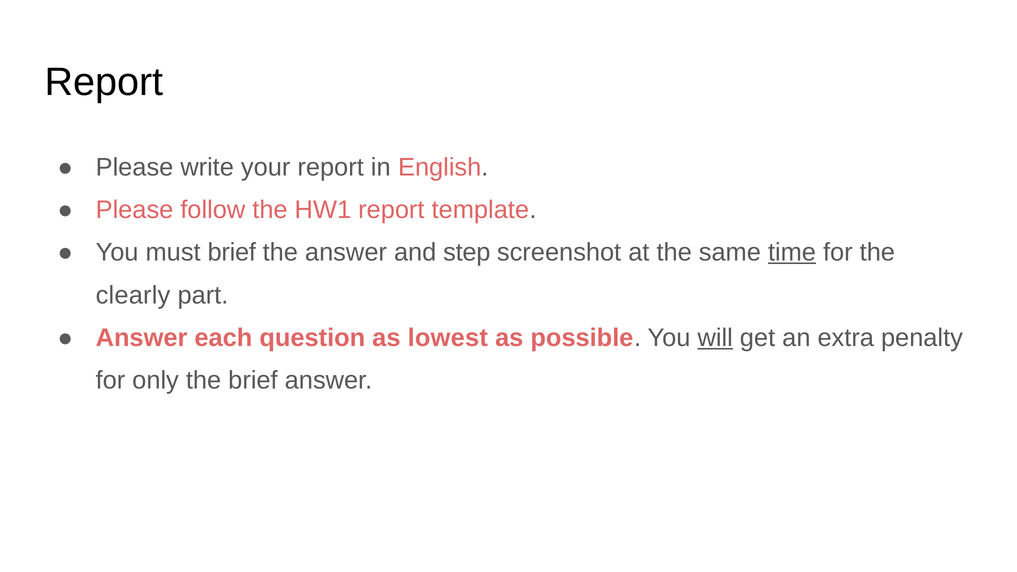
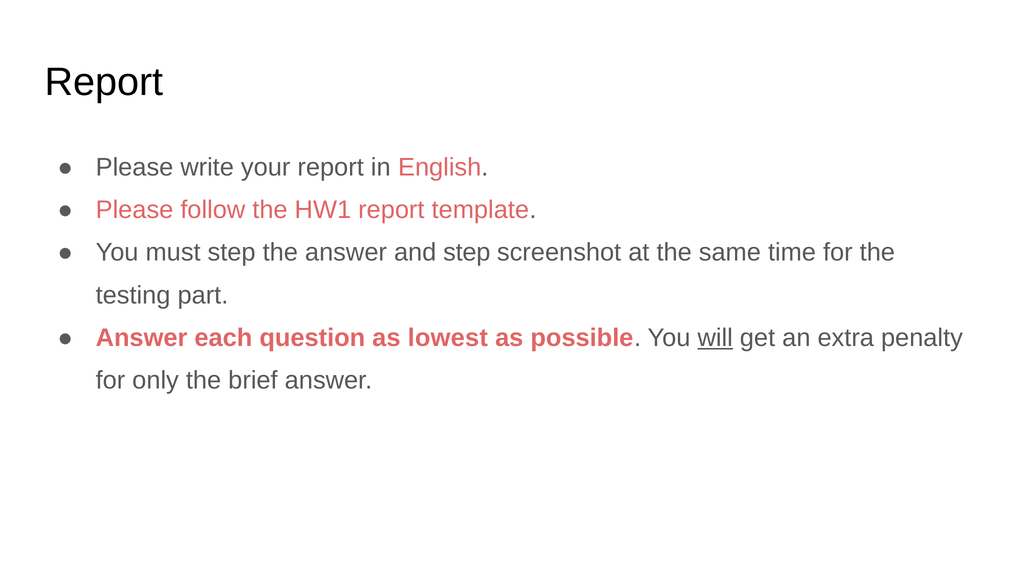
must brief: brief -> step (232, 253)
time underline: present -> none (792, 253)
clearly: clearly -> testing (133, 295)
